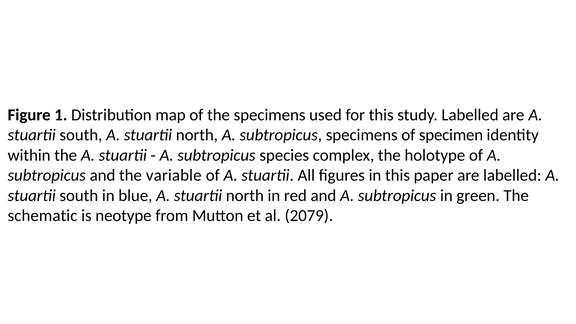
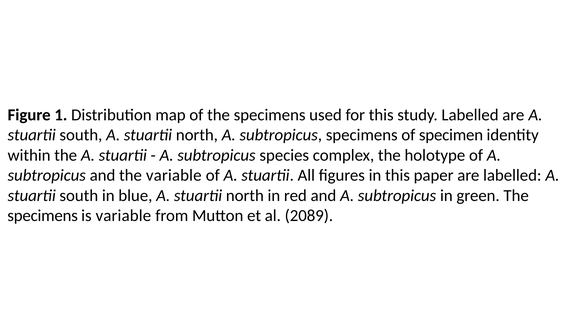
schematic: schematic -> specimens (43, 216)
is neotype: neotype -> variable (123, 216)
2079: 2079 -> 2089 (309, 216)
